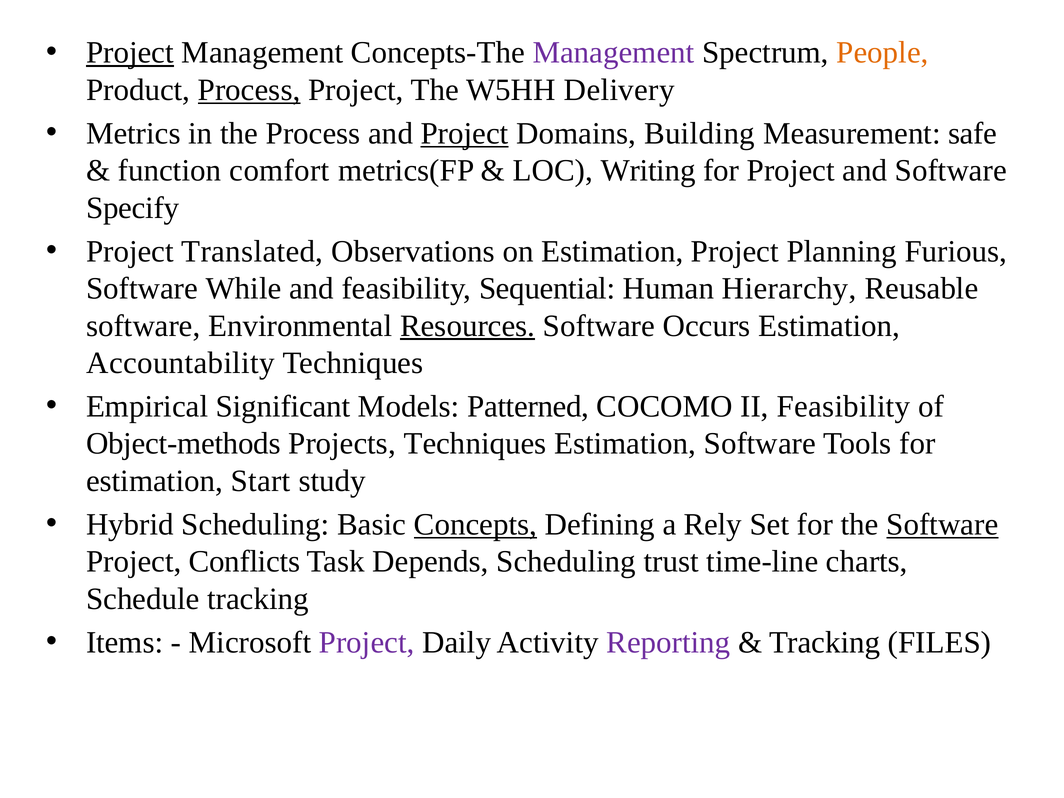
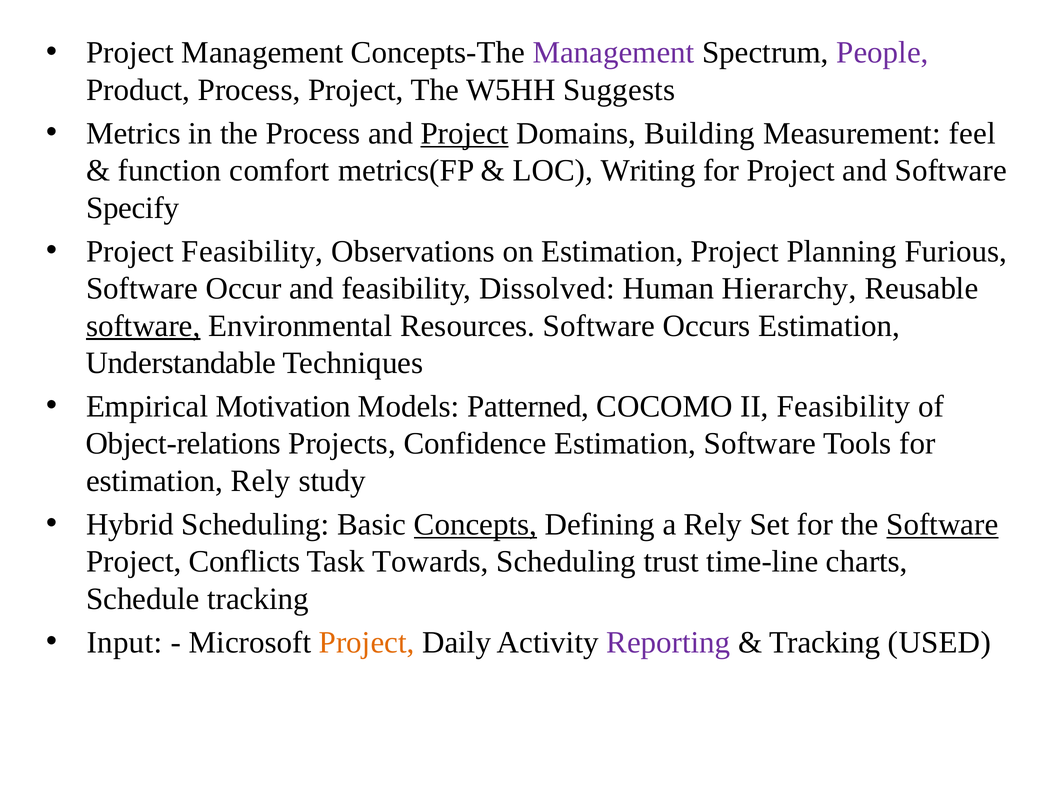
Project underline: present -> none (130, 53)
People colour: orange -> purple (882, 53)
Process underline: present -> none (249, 90)
Delivery: Delivery -> Suggests (619, 90)
safe: safe -> feel (972, 133)
Project Translated: Translated -> Feasibility (252, 251)
While: While -> Occur (244, 289)
Sequential: Sequential -> Dissolved (547, 289)
software underline: none -> present (143, 326)
Resources underline: present -> none (468, 326)
Accountability: Accountability -> Understandable (181, 363)
Significant: Significant -> Motivation (283, 406)
Object-methods: Object-methods -> Object-relations (183, 444)
Projects Techniques: Techniques -> Confidence (475, 444)
estimation Start: Start -> Rely (261, 481)
Depends: Depends -> Towards (431, 562)
Items: Items -> Input (124, 642)
Project colour: purple -> orange (367, 642)
FILES: FILES -> USED (939, 642)
